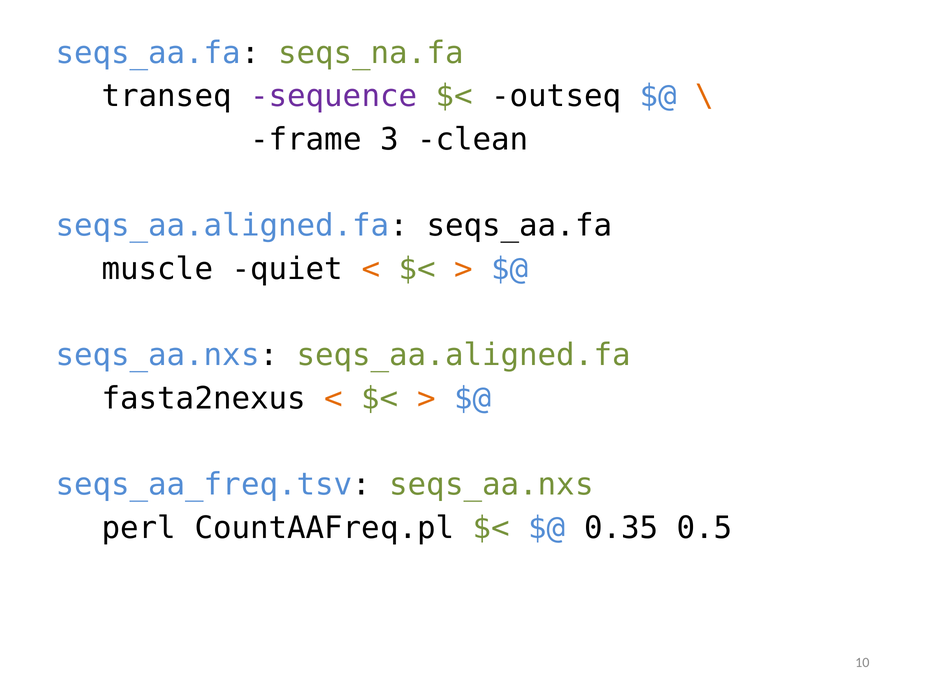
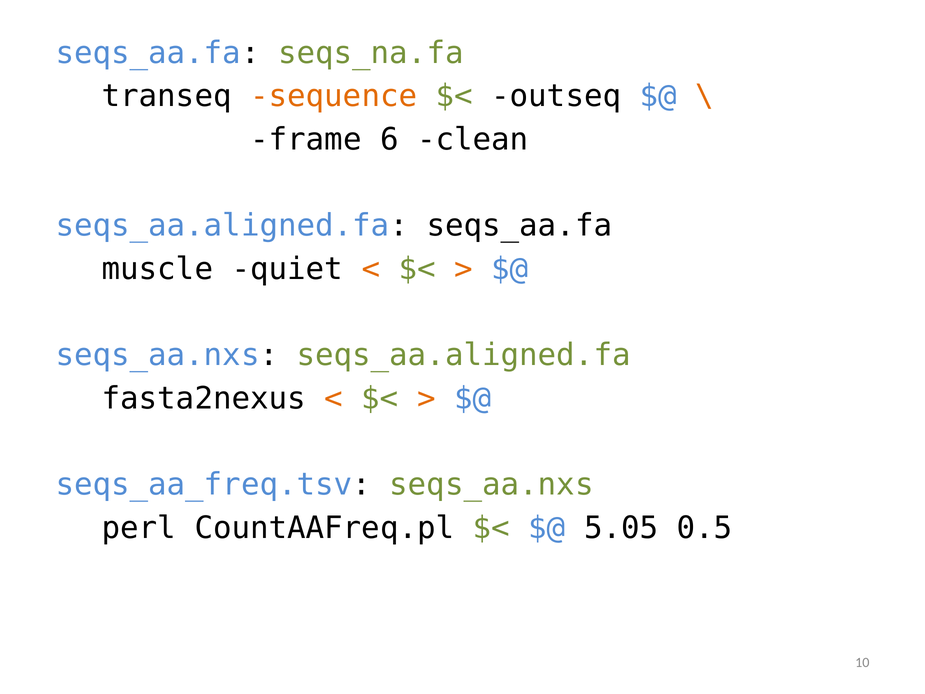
sequence colour: purple -> orange (334, 96)
3: 3 -> 6 (389, 139)
0.35: 0.35 -> 5.05 (621, 528)
